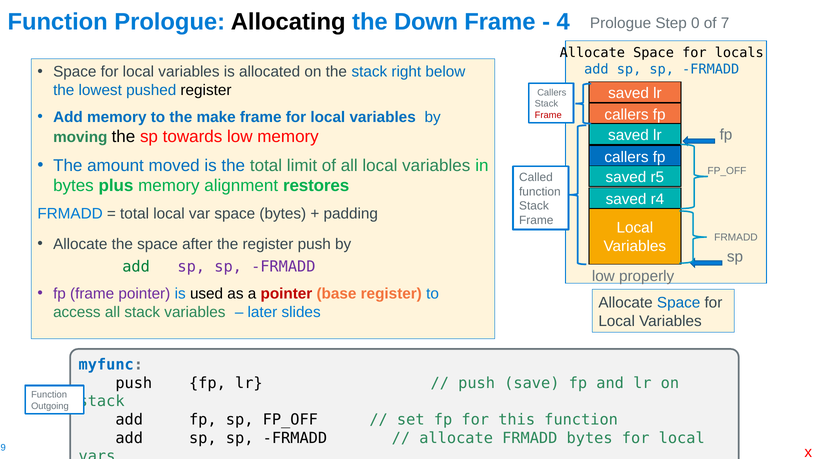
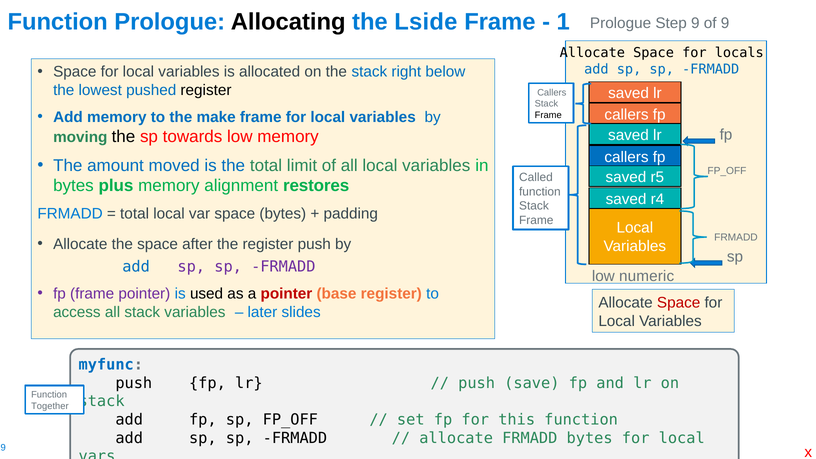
Down: Down -> Lside (426, 22)
4: 4 -> 1 (563, 22)
Step 0: 0 -> 9 (695, 23)
of 7: 7 -> 9 (725, 23)
Frame colour: red -> black (548, 115)
add colour: green -> blue (136, 267)
properly: properly -> numeric (647, 276)
Space colour: blue -> red (679, 303)
Outgoing: Outgoing -> Together (50, 406)
